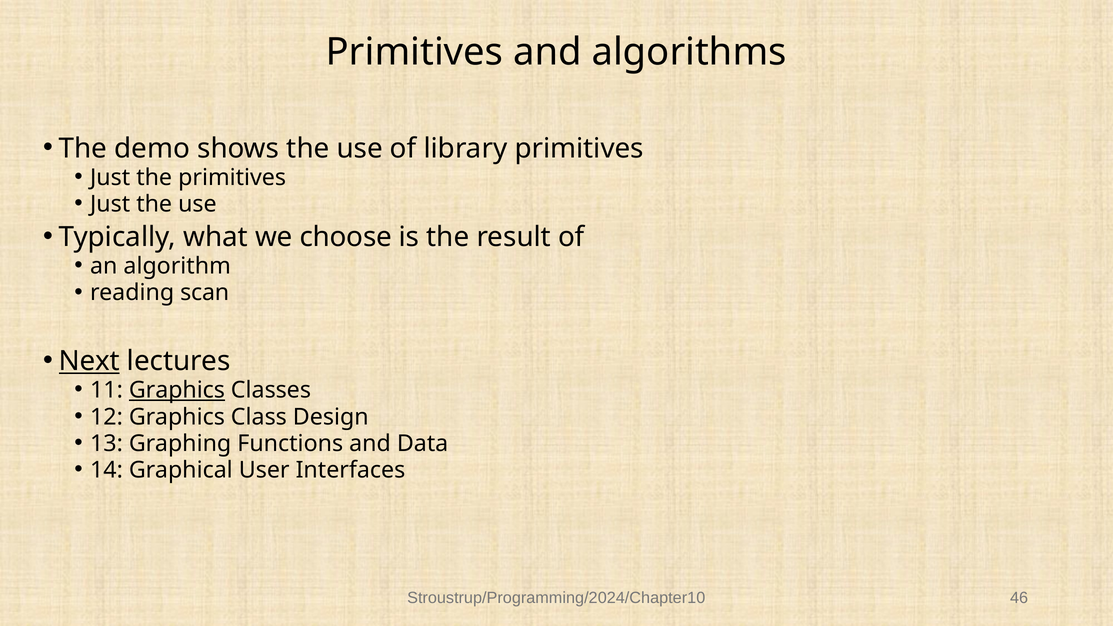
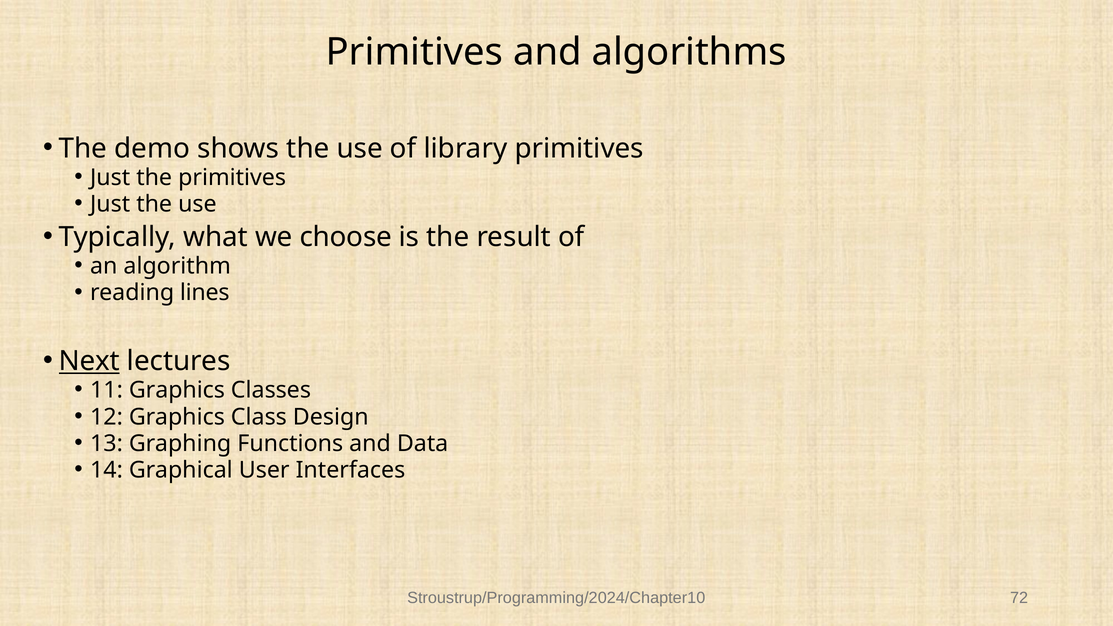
scan: scan -> lines (205, 293)
Graphics underline: present -> none (177, 390)
46: 46 -> 72 (1019, 598)
